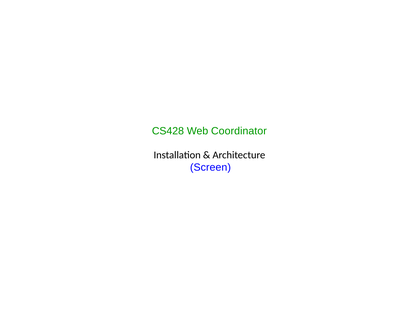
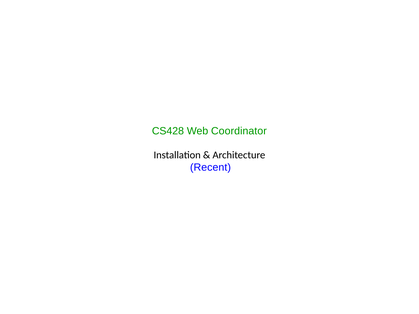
Screen: Screen -> Recent (210, 168)
